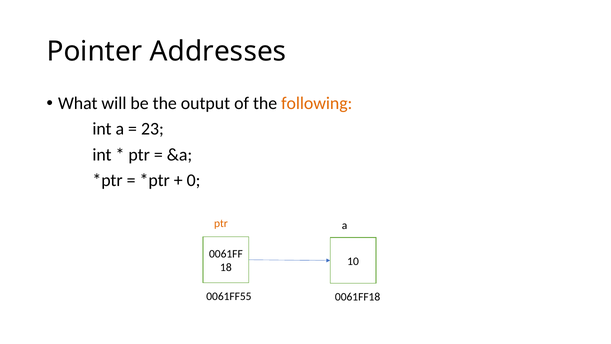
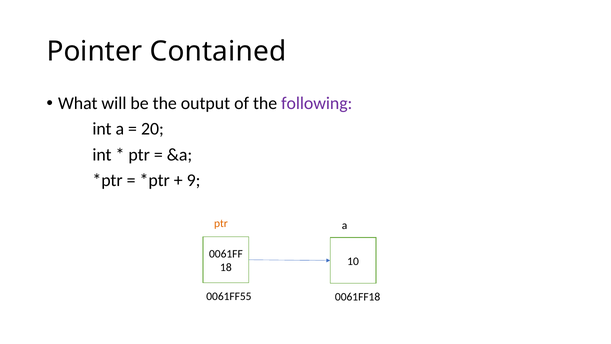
Addresses: Addresses -> Contained (218, 51)
following colour: orange -> purple (317, 103)
23: 23 -> 20 (152, 129)
0: 0 -> 9 (194, 180)
